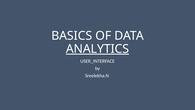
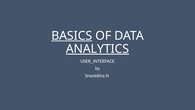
BASICS underline: none -> present (72, 36)
